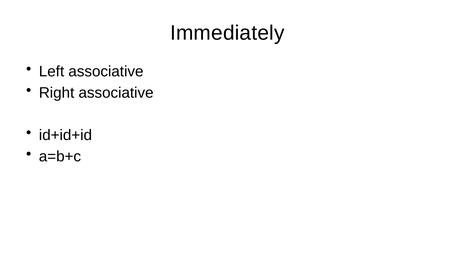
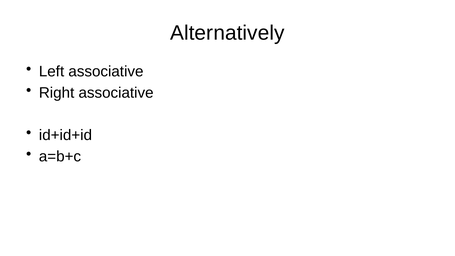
Immediately: Immediately -> Alternatively (227, 33)
